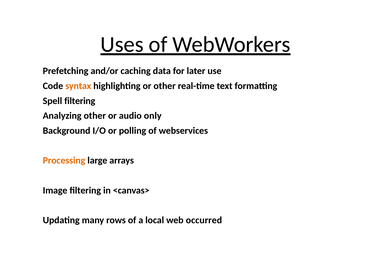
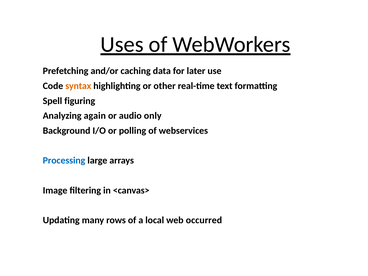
Spell filtering: filtering -> figuring (80, 101)
Analyzing other: other -> again (95, 116)
Processing colour: orange -> blue (64, 161)
